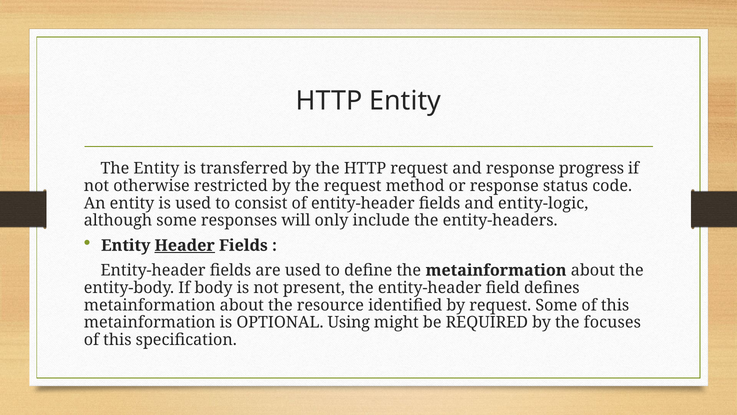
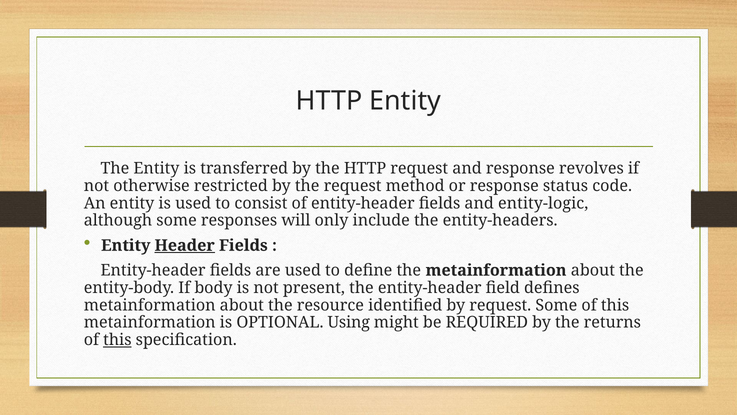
progress: progress -> revolves (591, 168)
focuses: focuses -> returns (612, 322)
this underline: none -> present (117, 340)
